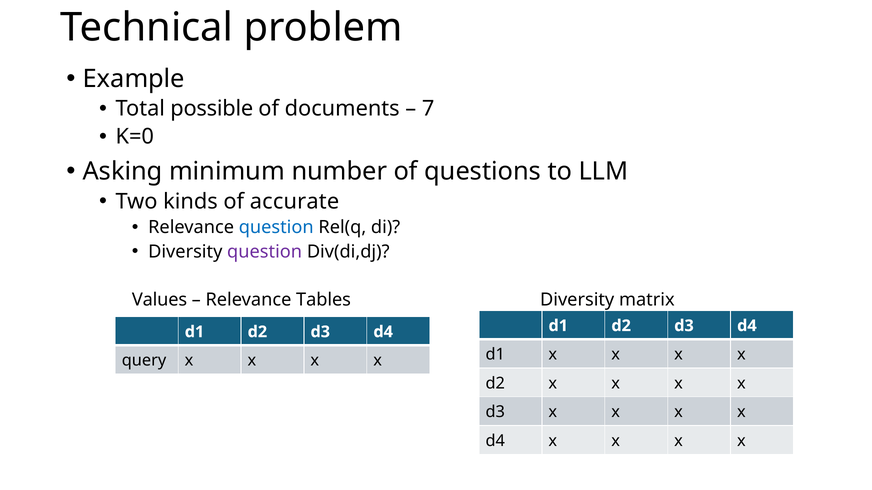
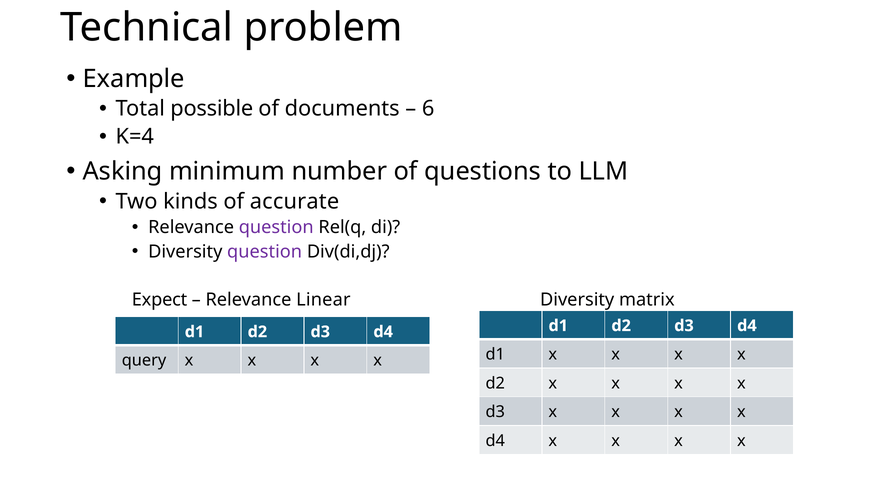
7: 7 -> 6 (428, 109)
K=0: K=0 -> K=4 (135, 137)
question colour: blue -> purple (276, 228)
Values: Values -> Expect (160, 300)
Tables: Tables -> Linear (323, 300)
